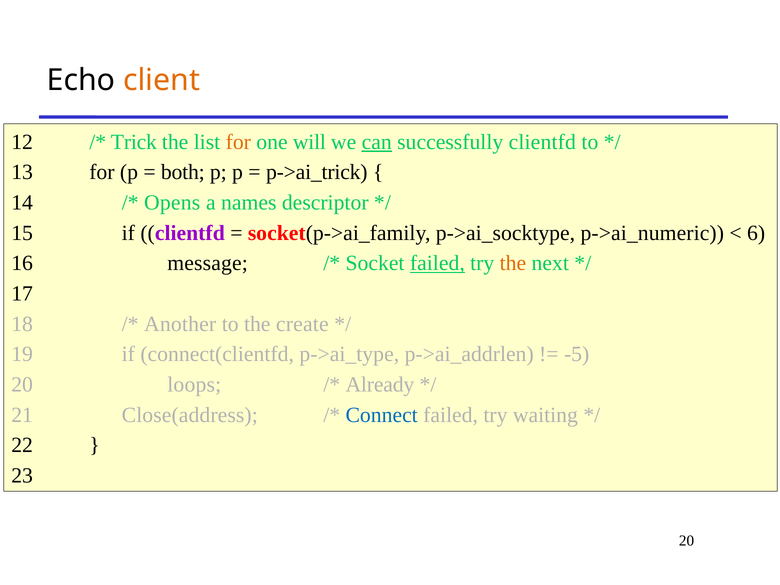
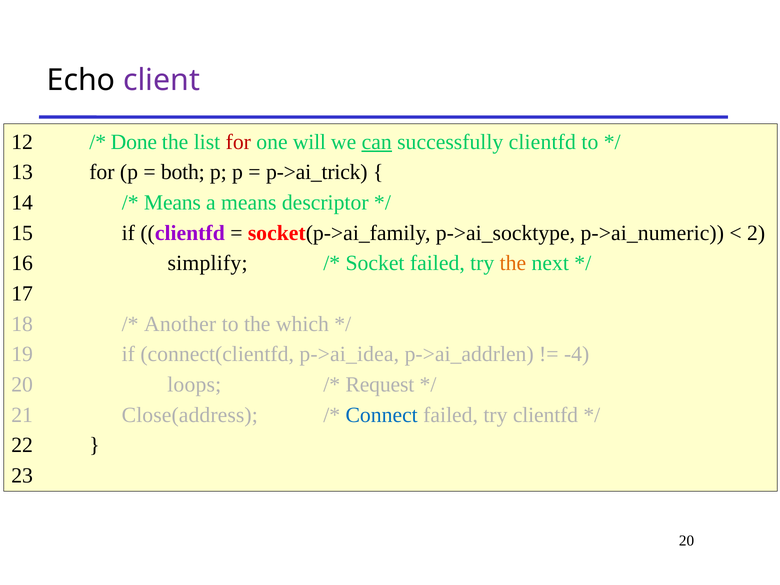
client colour: orange -> purple (162, 80)
Trick: Trick -> Done (134, 142)
for colour: orange -> red (238, 142)
Opens: Opens -> Means (172, 203)
a names: names -> means (249, 203)
6: 6 -> 2 (756, 233)
message: message -> simplify (208, 263)
failed underline: present -> none (437, 263)
create: create -> which (302, 324)
p->ai_type: p->ai_type -> p->ai_idea (349, 354)
-5: -5 -> -4 (577, 354)
Already: Already -> Request (380, 385)
try waiting: waiting -> clientfd (545, 415)
